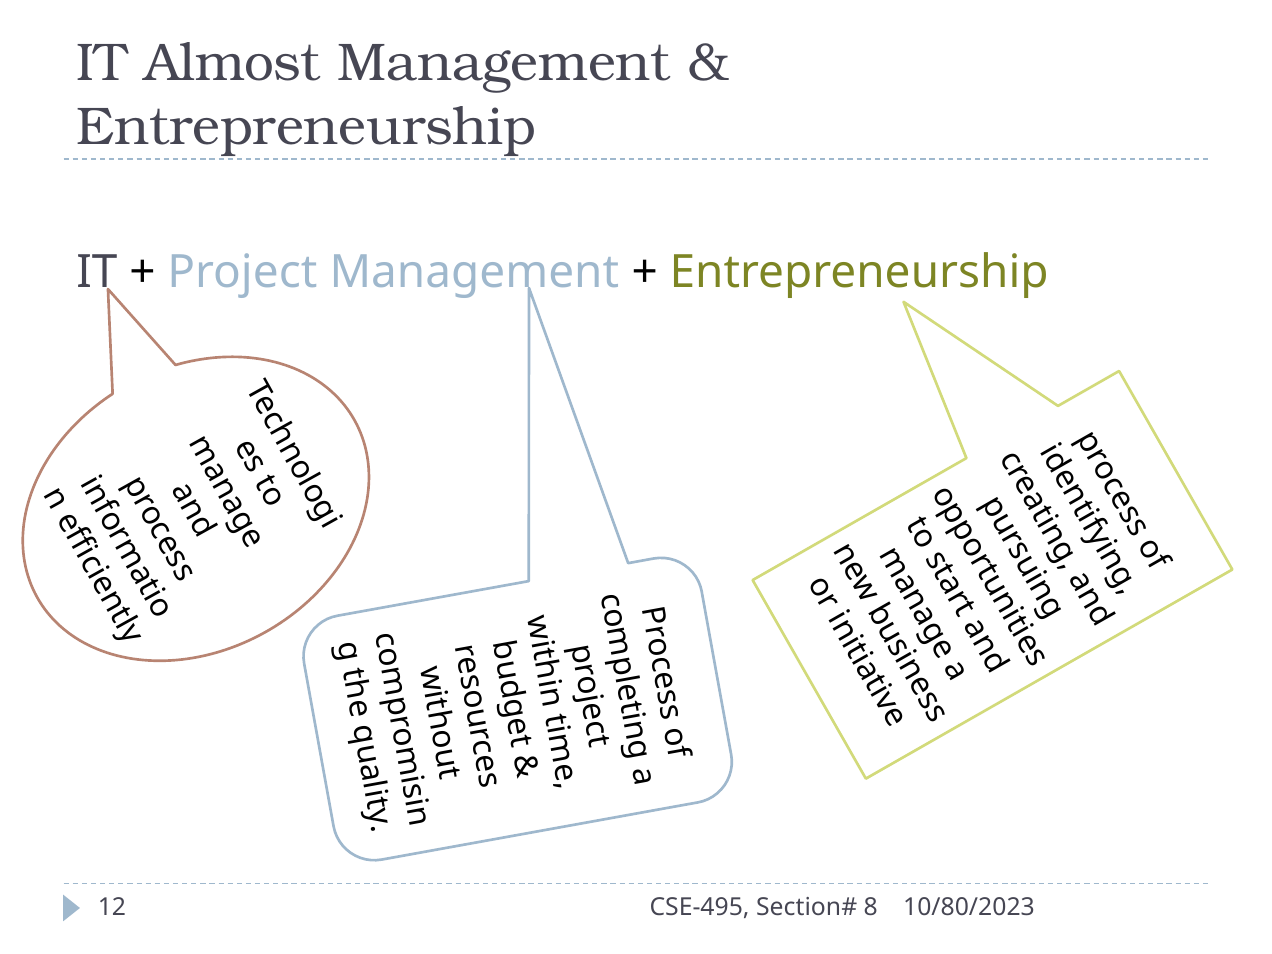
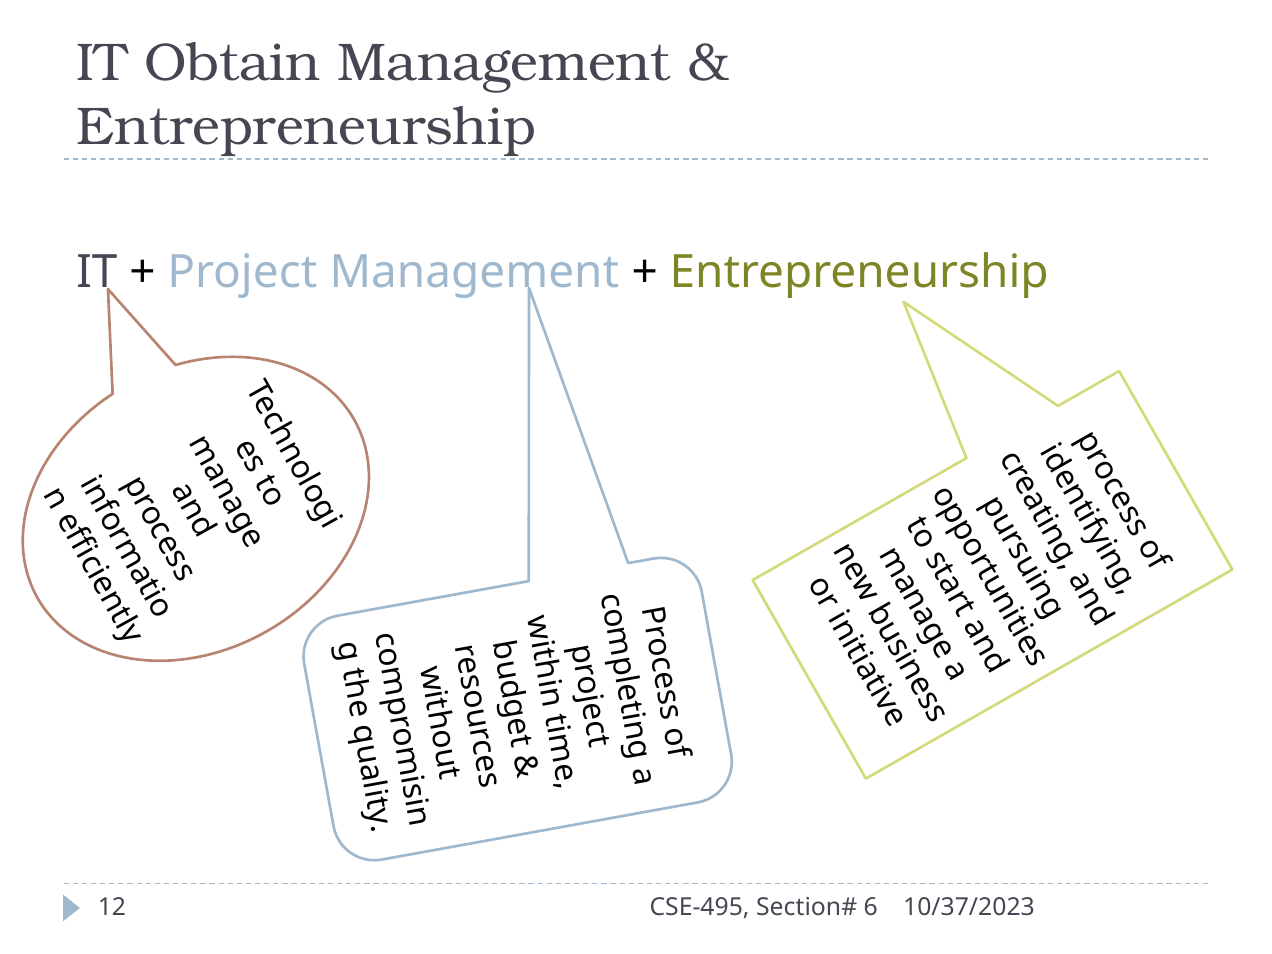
Almost: Almost -> Obtain (232, 63)
8: 8 -> 6 (871, 907)
10/80/2023: 10/80/2023 -> 10/37/2023 (969, 907)
